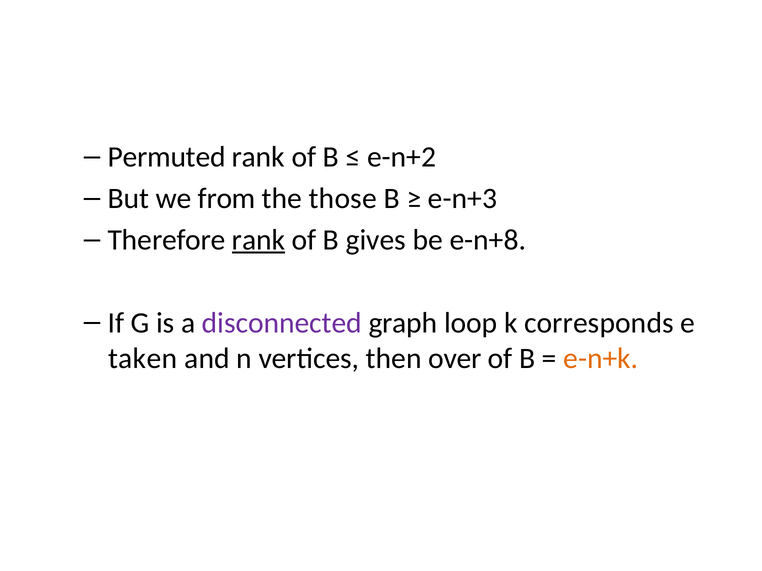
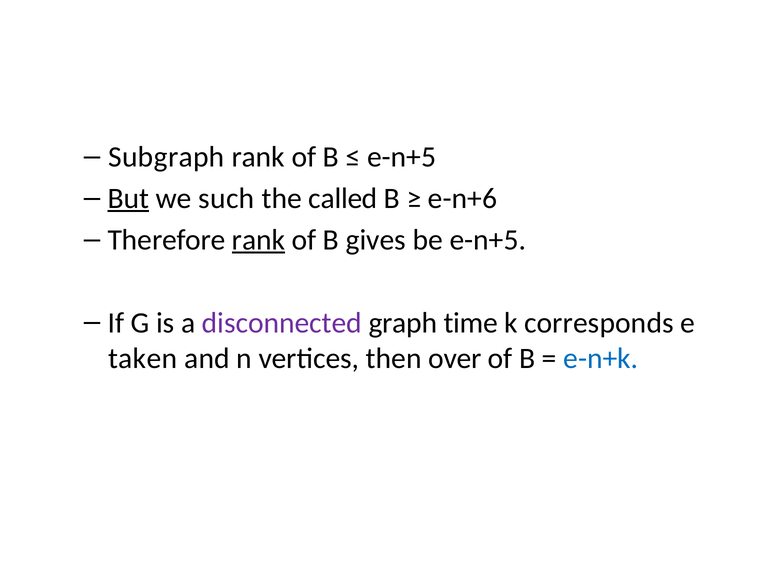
Permuted: Permuted -> Subgraph (166, 157)
e-n+2: e-n+2 -> e-n+5 (402, 157)
But underline: none -> present (128, 199)
from: from -> such (226, 199)
those: those -> called (343, 199)
e-n+3: e-n+3 -> e-n+6 (462, 199)
be e-n+8: e-n+8 -> e-n+5 (488, 240)
loop: loop -> time (471, 323)
e-n+k colour: orange -> blue (601, 359)
